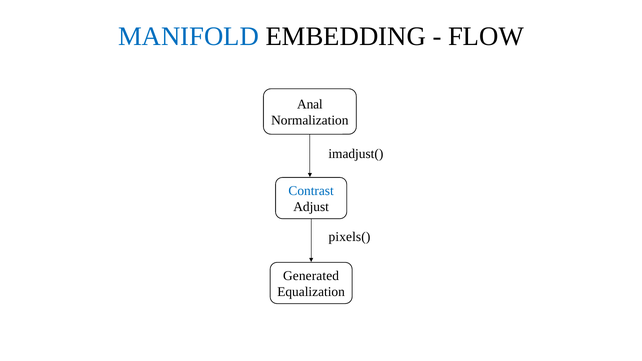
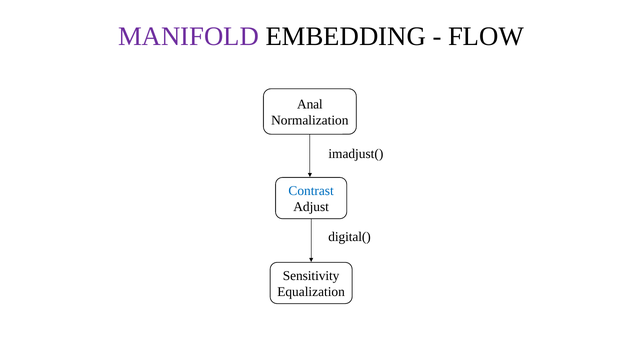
MANIFOLD colour: blue -> purple (188, 36)
pixels(: pixels( -> digital( (350, 237)
Generated: Generated -> Sensitivity (311, 276)
